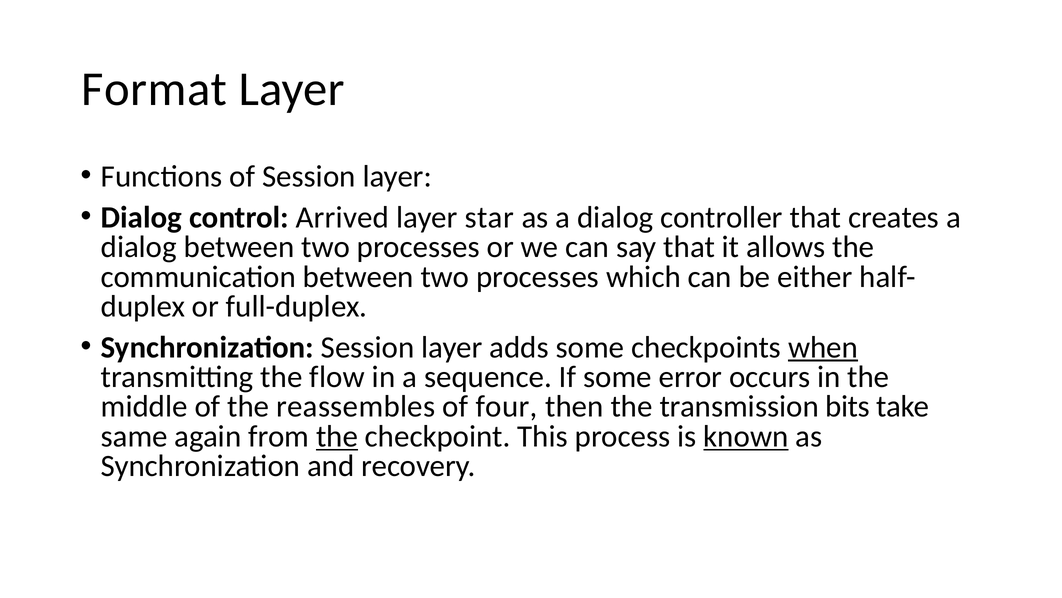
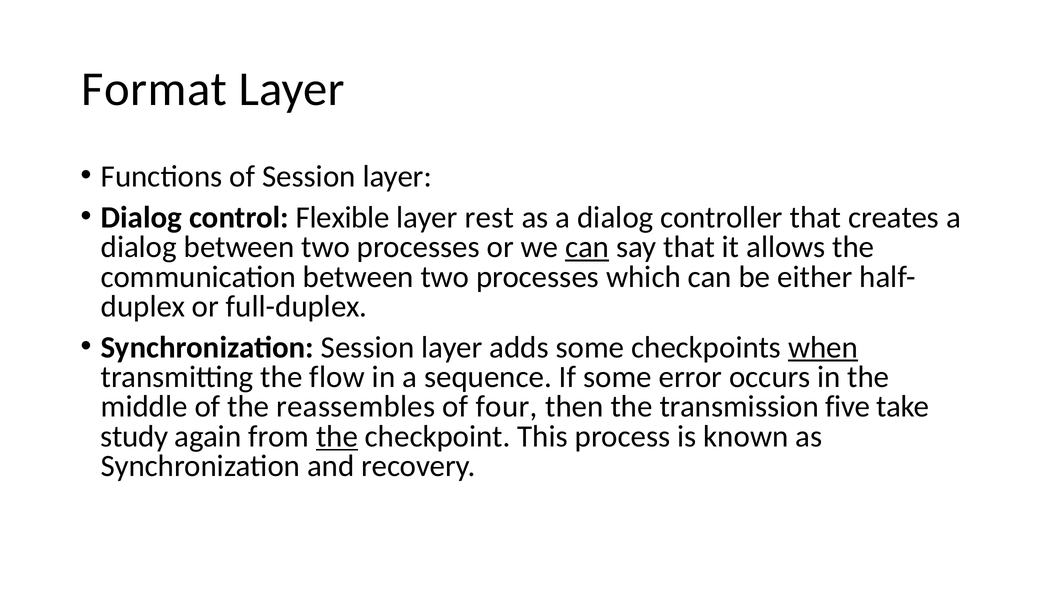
Arrived: Arrived -> Flexible (343, 217)
star: star -> rest (489, 217)
can underline: none -> present (587, 247)
bits: bits -> five (848, 406)
same: same -> study (134, 436)
known underline: present -> none (746, 436)
